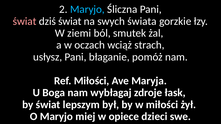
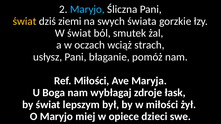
świat colour: pink -> yellow (25, 21)
dziś świat: świat -> ziemi (70, 21)
W ziemi: ziemi -> świat (79, 33)
